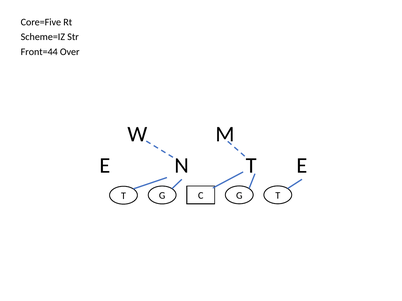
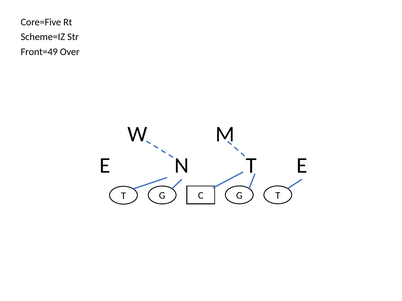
Front=44: Front=44 -> Front=49 (39, 52)
